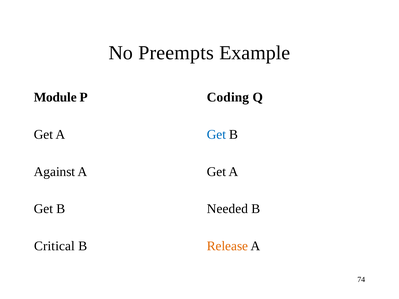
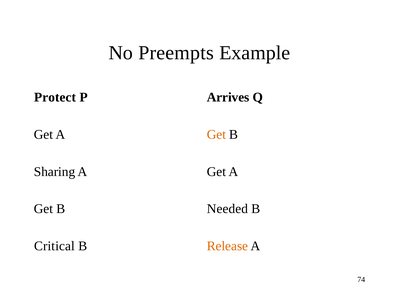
Module: Module -> Protect (55, 97)
Coding: Coding -> Arrives (228, 97)
Get colour: blue -> orange (216, 135)
Against: Against -> Sharing (55, 172)
